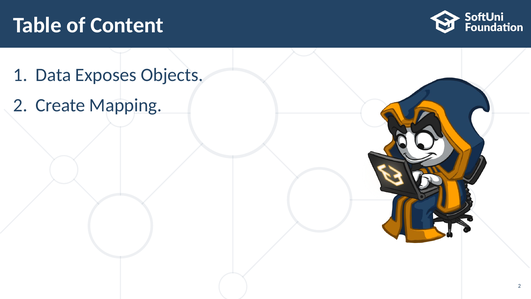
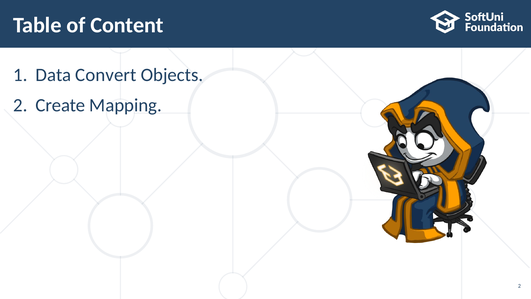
Exposes: Exposes -> Convert (106, 75)
